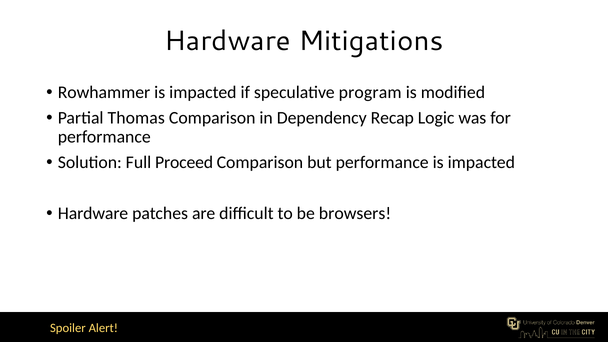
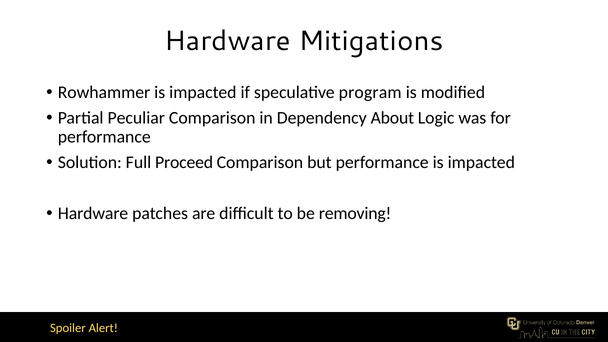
Thomas: Thomas -> Peculiar (136, 118)
Recap: Recap -> About (392, 118)
browsers: browsers -> removing (355, 213)
